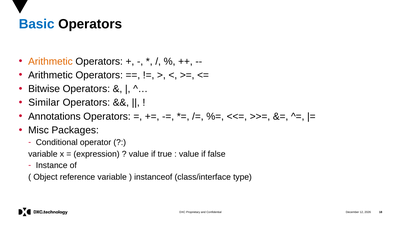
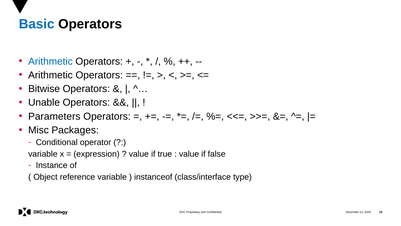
Arithmetic colour: orange -> blue (50, 61)
Similar: Similar -> Unable (44, 102)
Annotations: Annotations -> Parameters (54, 116)
